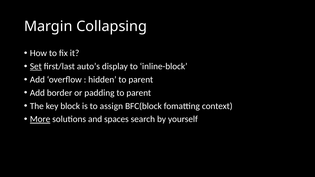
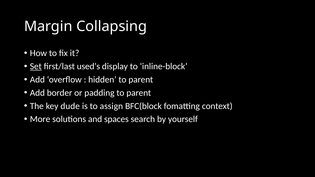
auto’s: auto’s -> used’s (88, 66)
block: block -> dude (70, 106)
More underline: present -> none (40, 119)
